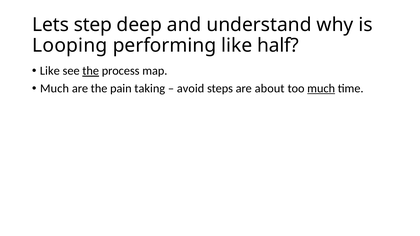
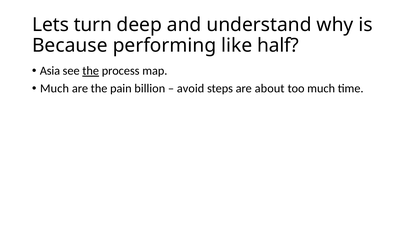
step: step -> turn (93, 25)
Looping: Looping -> Because (70, 46)
Like: Like -> Asia (50, 71)
taking: taking -> billion (150, 89)
much underline: present -> none (321, 89)
